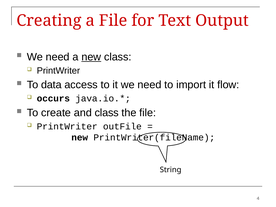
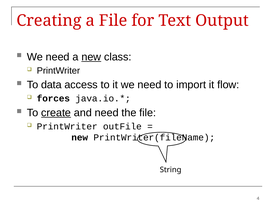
occurs: occurs -> forces (53, 98)
create underline: none -> present (56, 113)
and class: class -> need (107, 113)
